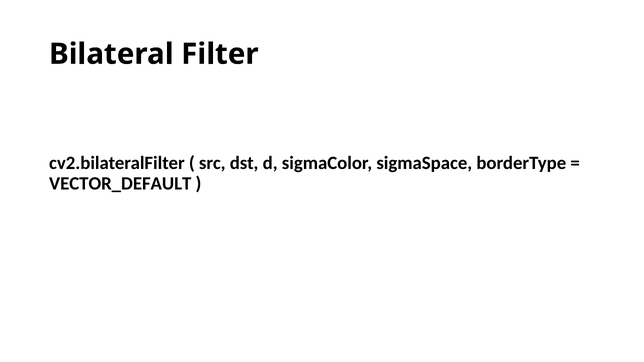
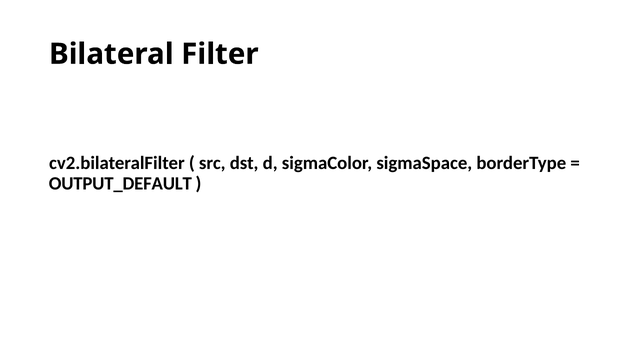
VECTOR_DEFAULT: VECTOR_DEFAULT -> OUTPUT_DEFAULT (120, 184)
